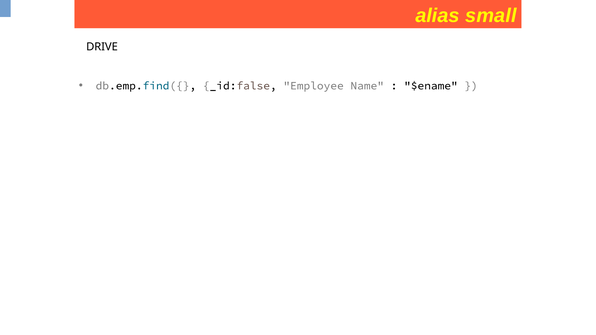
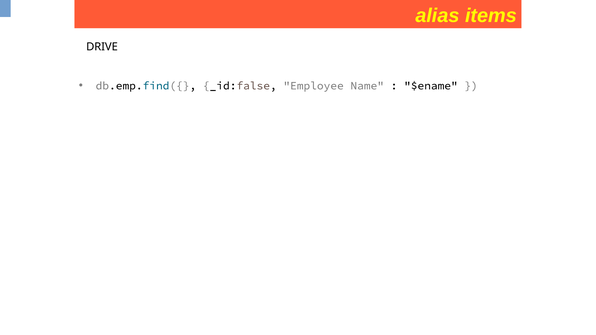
small: small -> items (491, 16)
